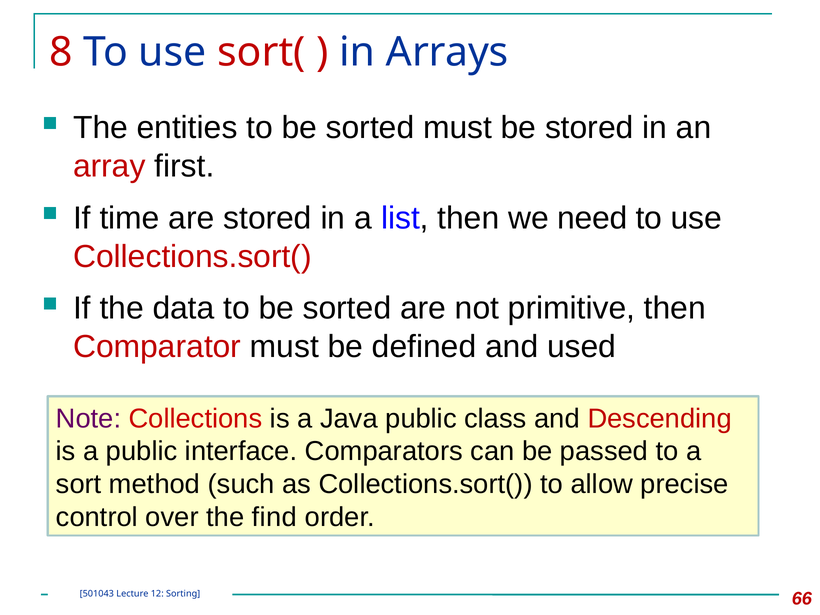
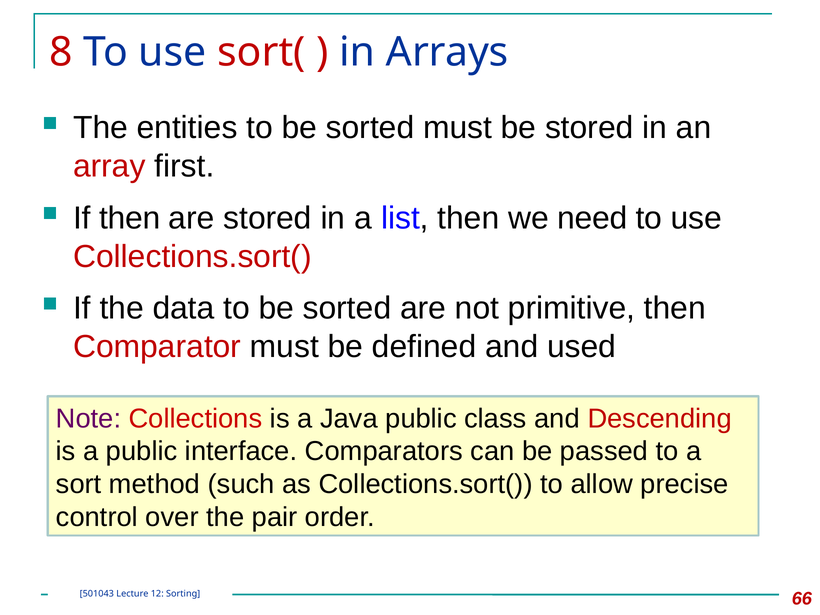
If time: time -> then (130, 218)
find: find -> pair (275, 517)
